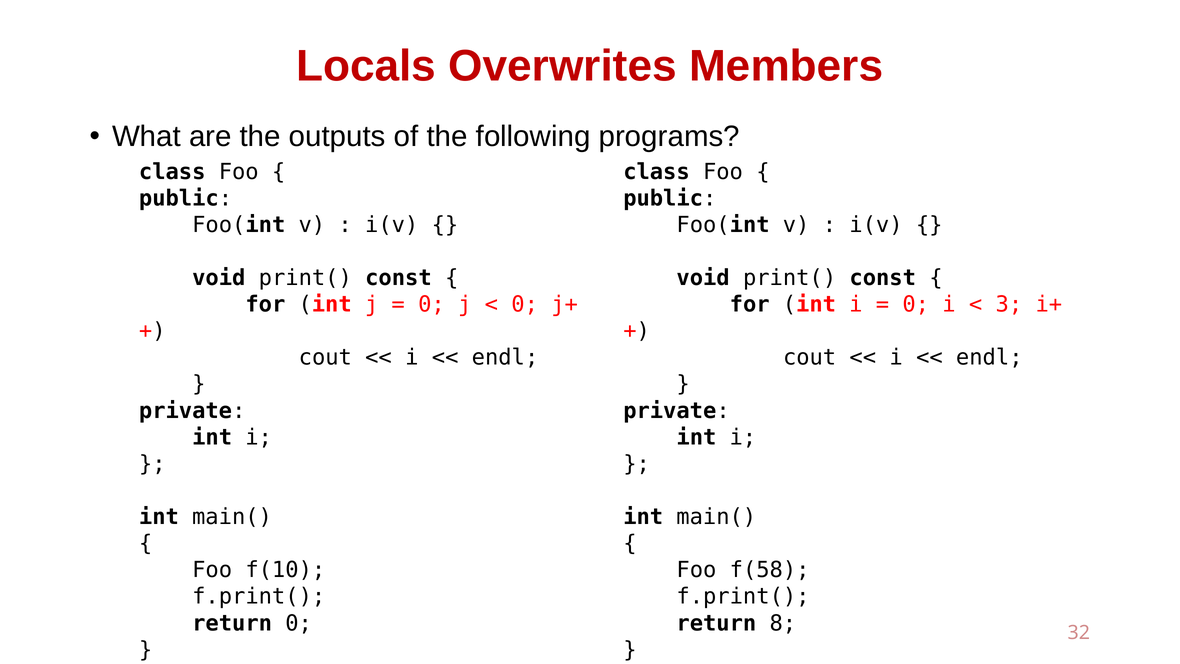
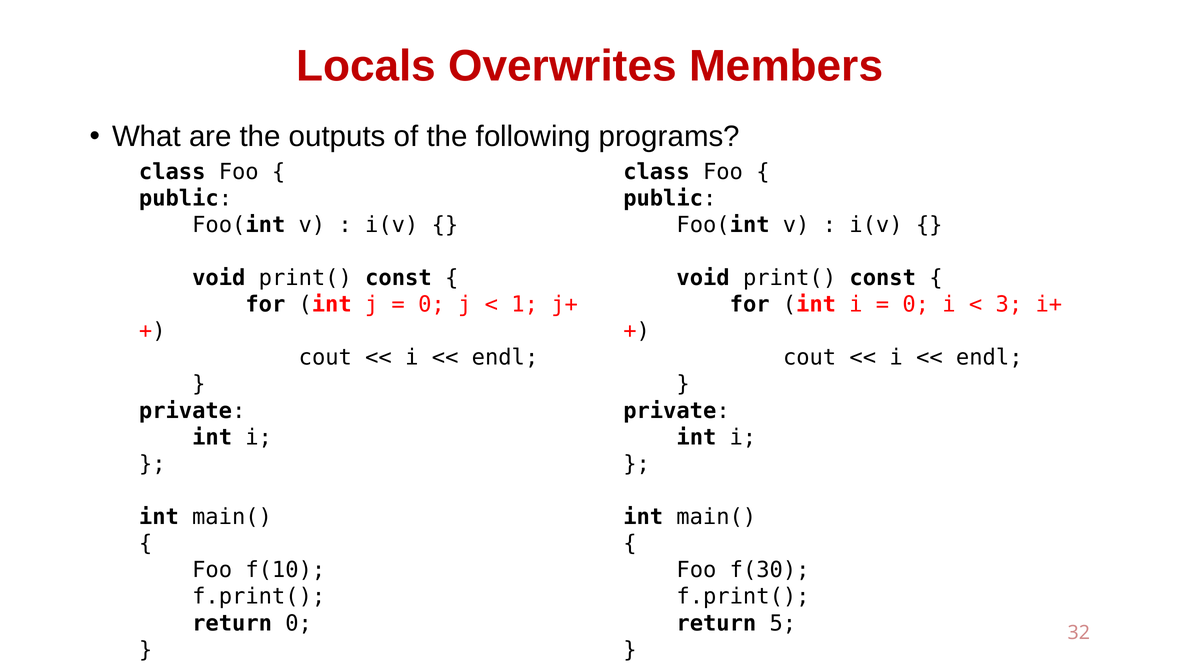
0: 0 -> 1 (525, 304)
f(58: f(58 -> f(30 (770, 570)
8: 8 -> 5 (783, 623)
